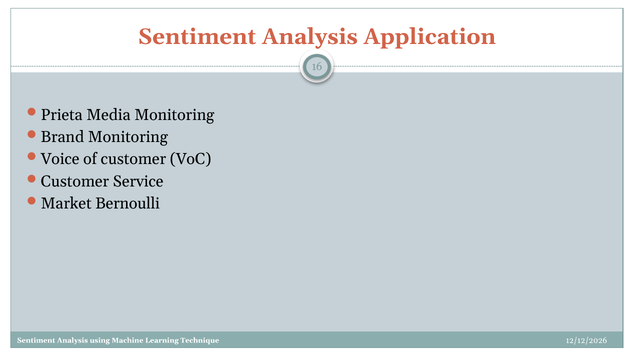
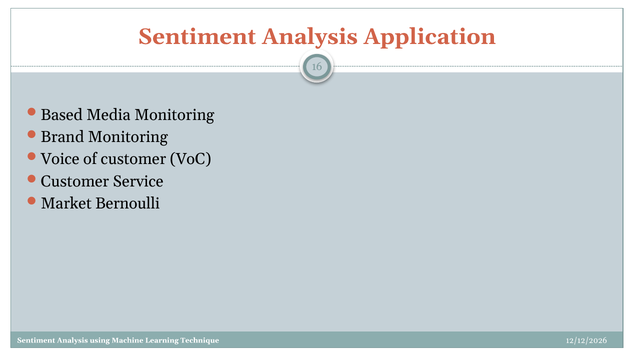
Prieta: Prieta -> Based (62, 115)
